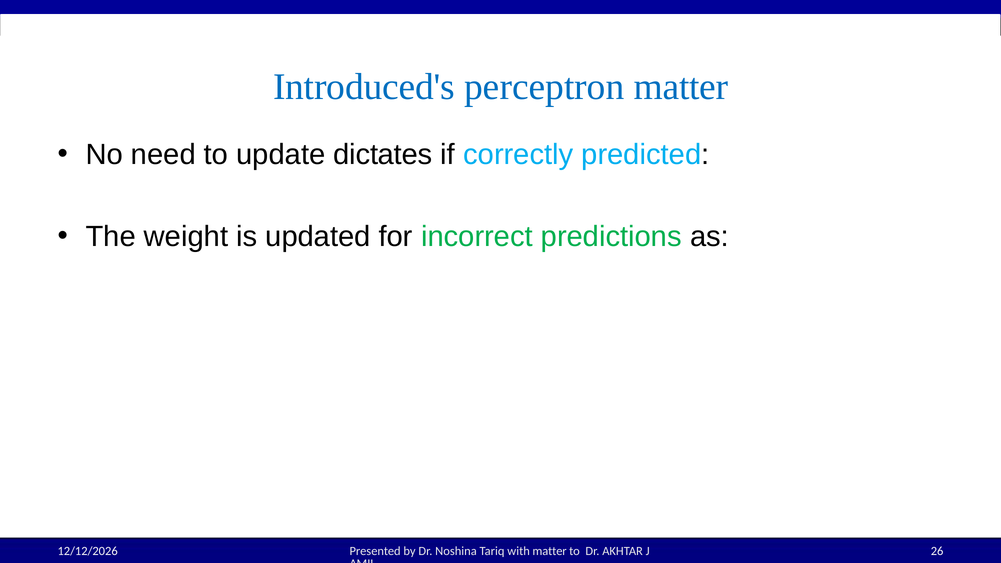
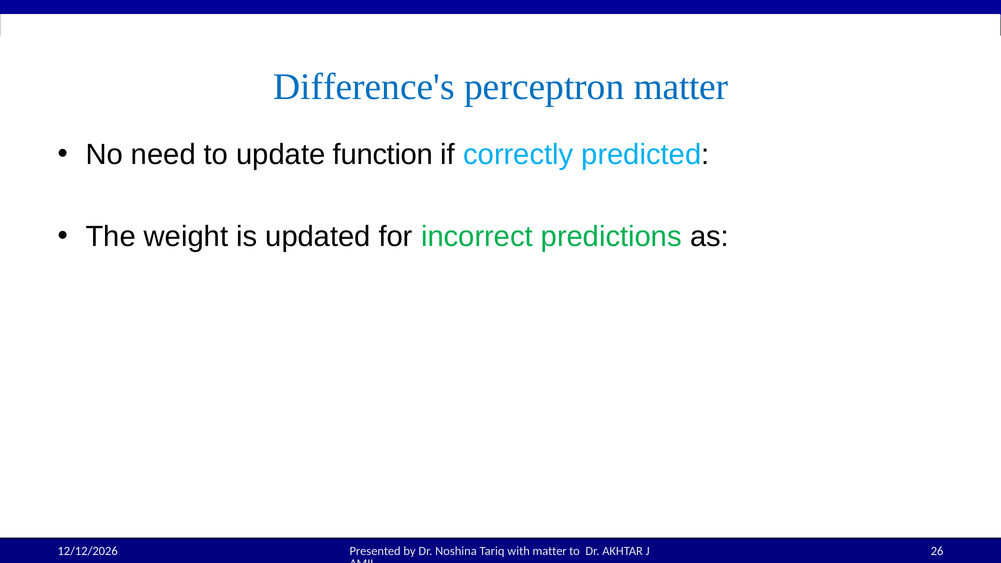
Introduced's: Introduced's -> Difference's (364, 87)
dictates: dictates -> function (383, 155)
